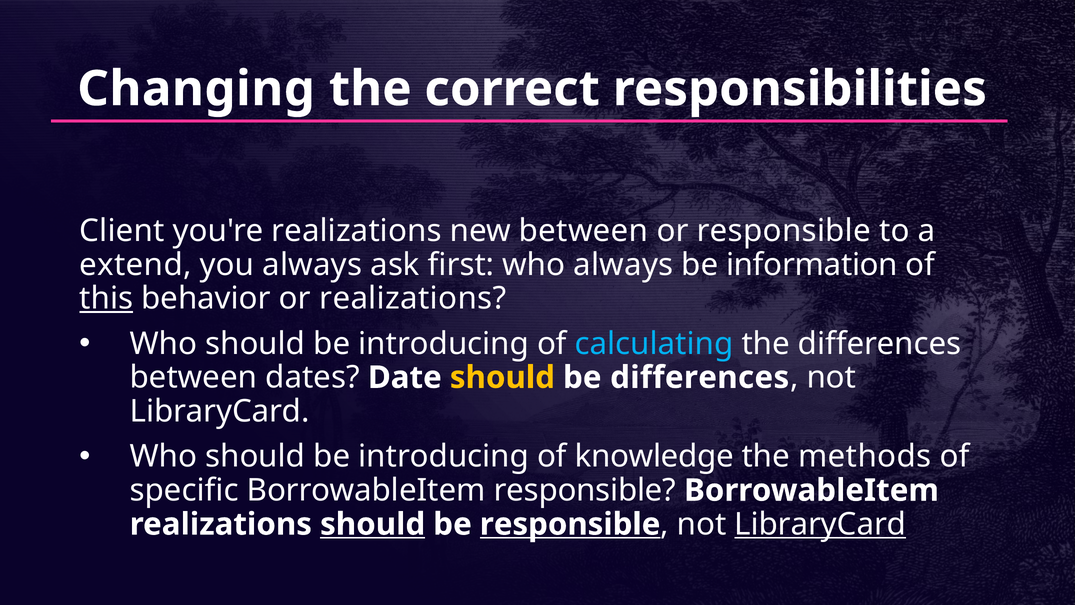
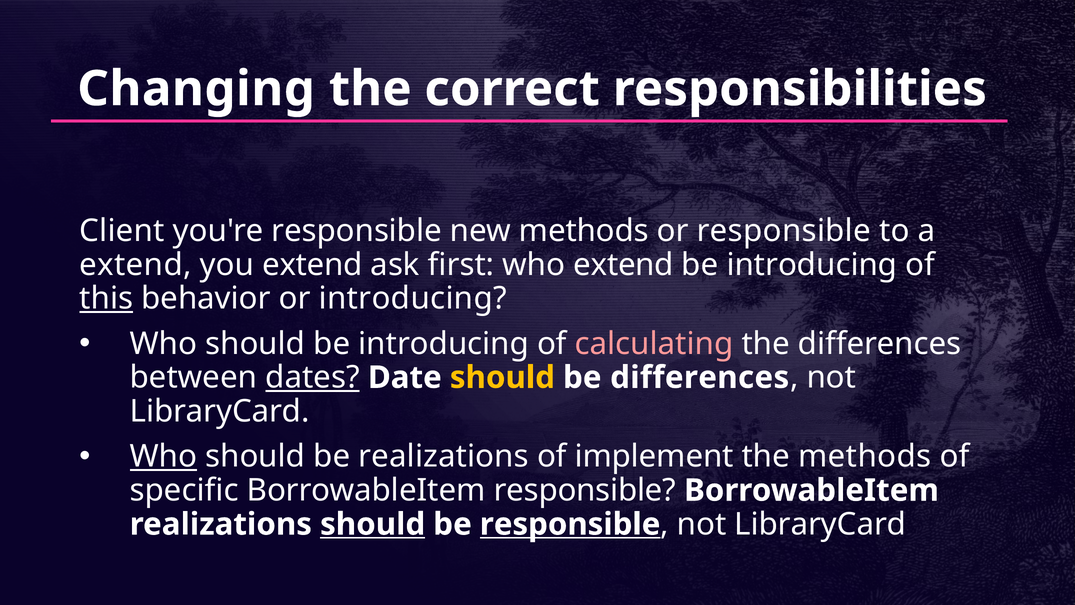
you're realizations: realizations -> responsible (357, 231)
new between: between -> methods (584, 231)
you always: always -> extend (312, 265)
who always: always -> extend (624, 265)
information: information -> introducing (812, 265)
or realizations: realizations -> introducing (413, 298)
calculating colour: light blue -> pink (654, 343)
dates underline: none -> present (312, 377)
Who underline: none -> present (163, 456)
introducing: introducing -> realizations (444, 456)
knowledge: knowledge -> implement (654, 456)
LibraryCard underline: present -> none (820, 524)
